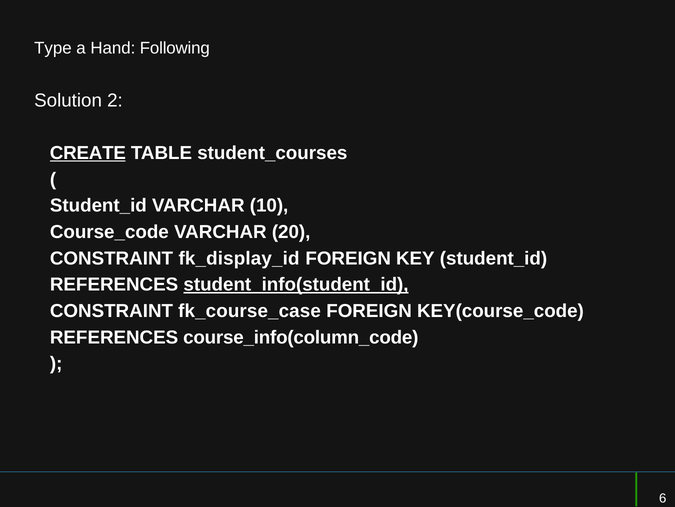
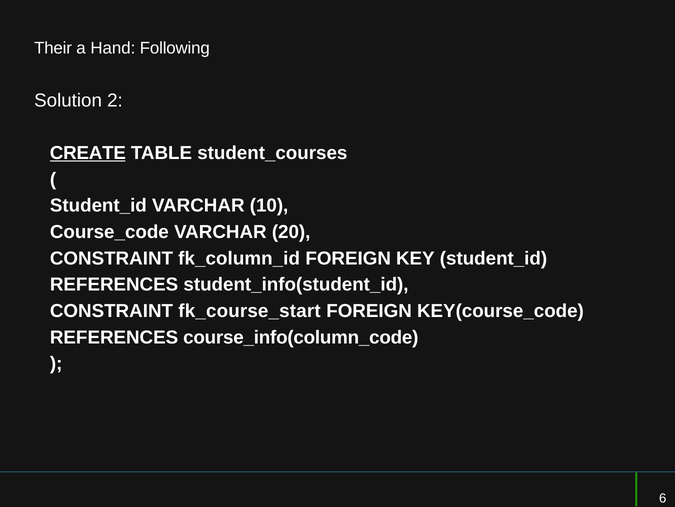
Type: Type -> Their (53, 48)
fk_display_id: fk_display_id -> fk_column_id (239, 258)
student_info(student_id underline: present -> none (296, 284)
fk_course_case: fk_course_case -> fk_course_start (249, 311)
